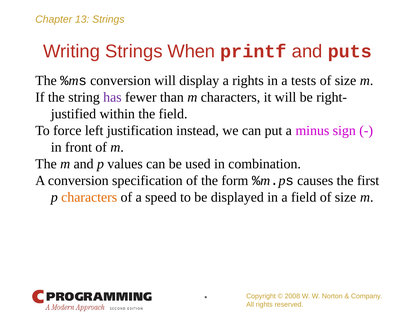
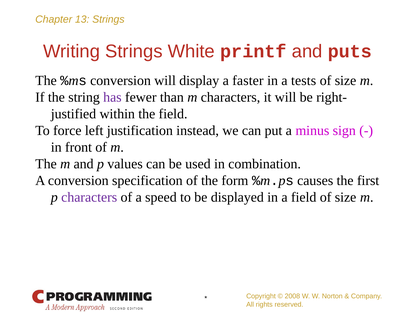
When: When -> White (191, 51)
a rights: rights -> faster (248, 81)
characters colour: orange -> purple (89, 197)
